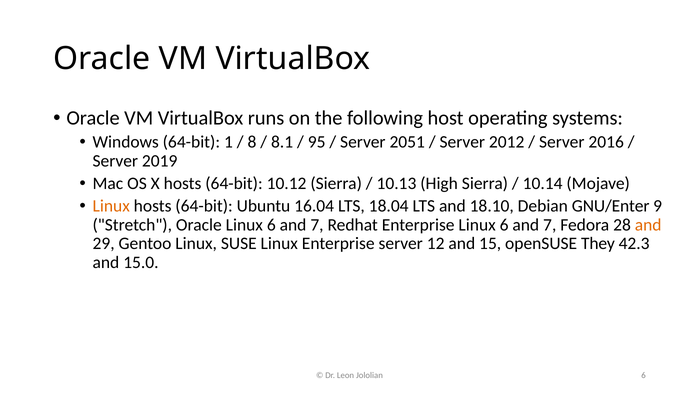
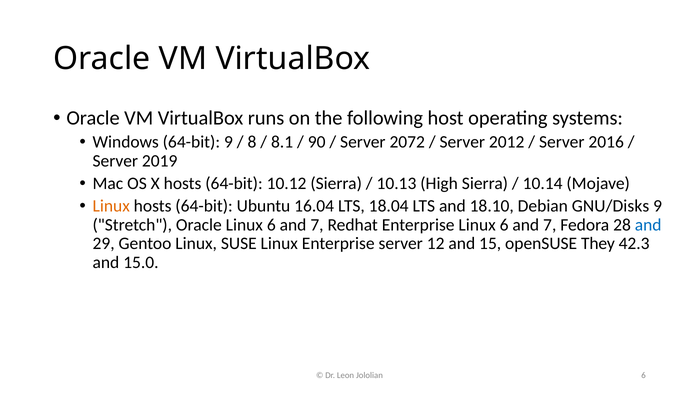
64-bit 1: 1 -> 9 (228, 142)
95: 95 -> 90 (317, 142)
2051: 2051 -> 2072 (407, 142)
GNU/Enter: GNU/Enter -> GNU/Disks (611, 206)
and colour: orange -> blue (648, 225)
